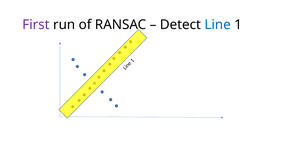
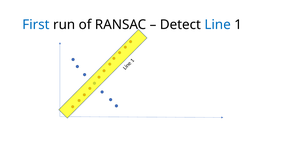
First colour: purple -> blue (36, 25)
